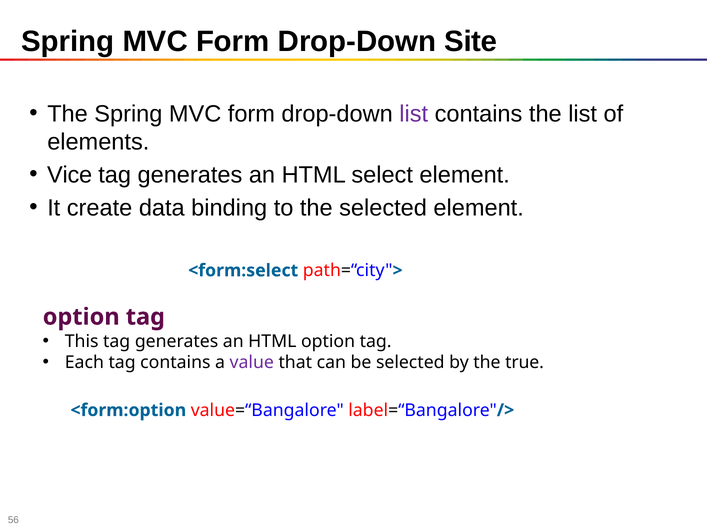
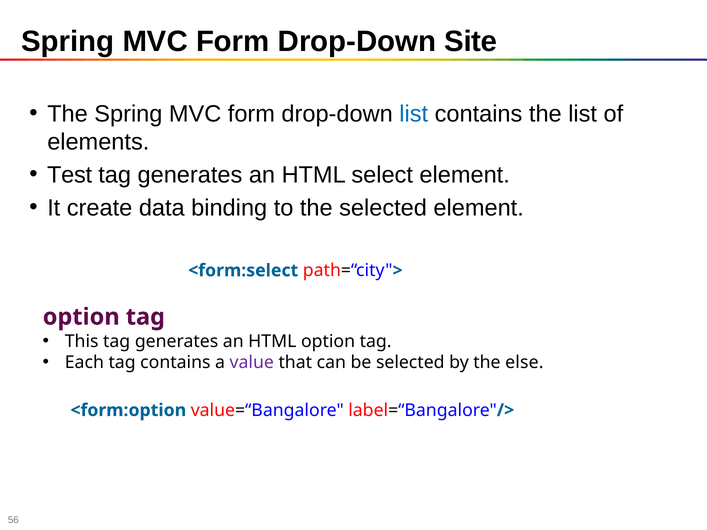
list colour: purple -> blue (414, 114)
Vice: Vice -> Test (70, 175)
true: true -> else (524, 363)
